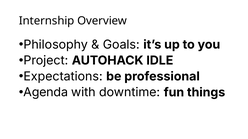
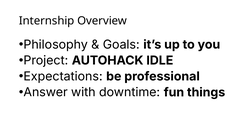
Agenda: Agenda -> Answer (46, 93)
